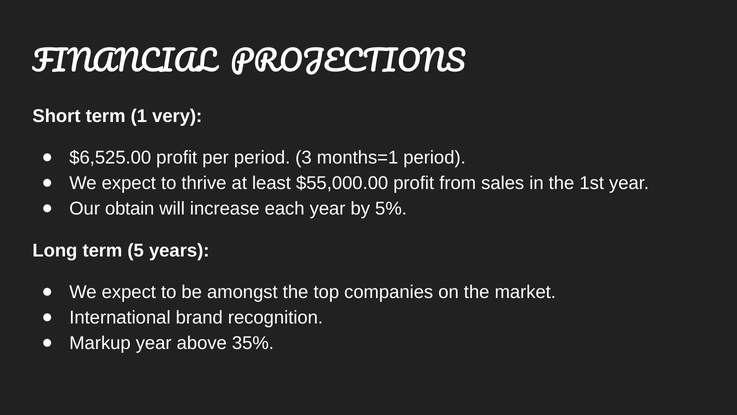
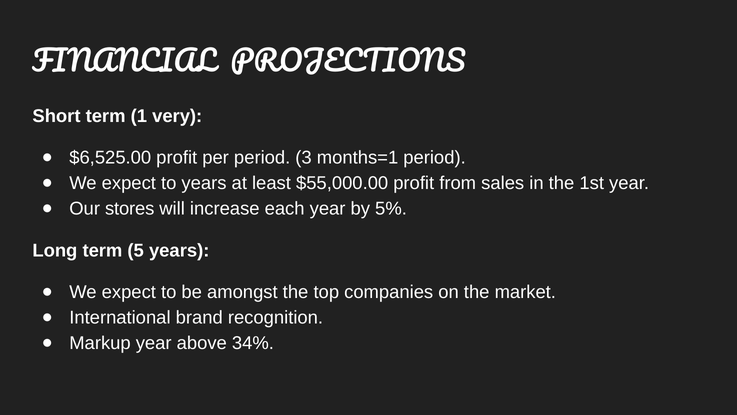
to thrive: thrive -> years (204, 183)
obtain: obtain -> stores (130, 209)
35%: 35% -> 34% (253, 343)
